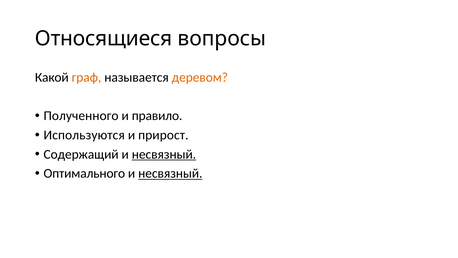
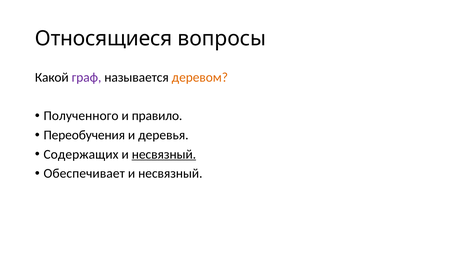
граф colour: orange -> purple (87, 77)
Используются: Используются -> Переобучения (84, 135)
прирост: прирост -> деревья (163, 135)
Содержащий: Содержащий -> Содержащих (81, 154)
Оптимального: Оптимального -> Обеспечивает (84, 173)
несвязный underline: present -> none (170, 173)
